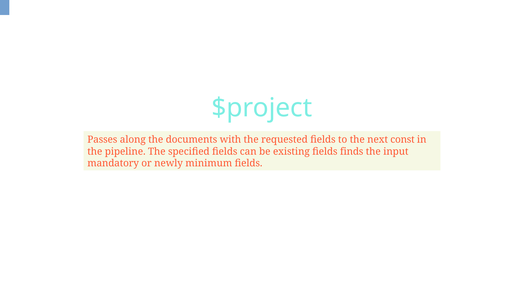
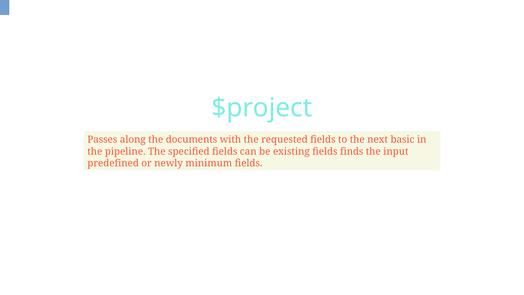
const: const -> basic (402, 140)
mandatory: mandatory -> predefined (113, 163)
